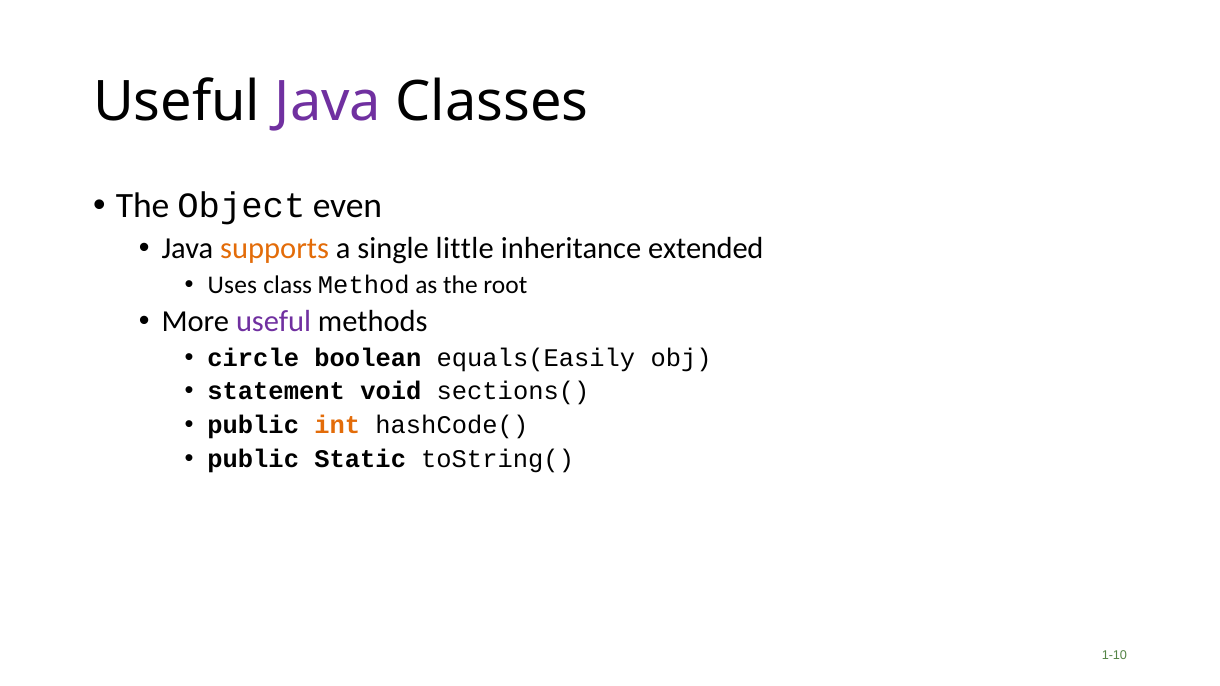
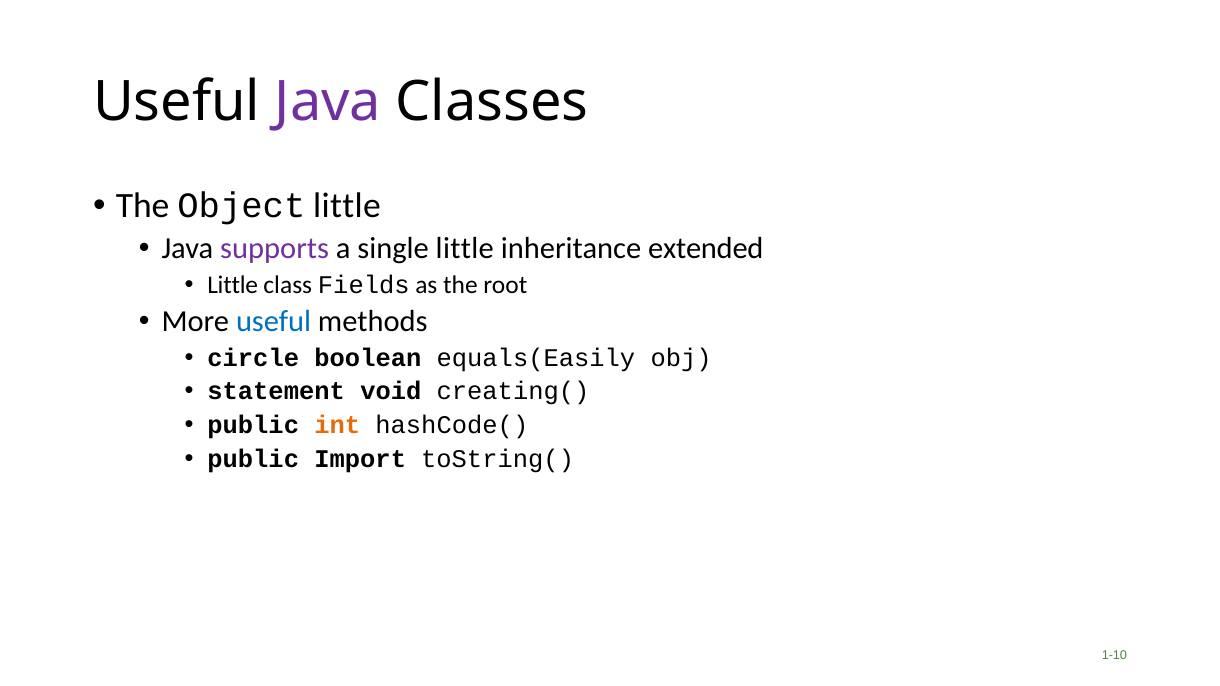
Object even: even -> little (347, 206)
supports colour: orange -> purple (275, 248)
Uses: Uses -> Little (233, 285)
Method: Method -> Fields (364, 285)
useful colour: purple -> blue (274, 321)
sections(: sections( -> creating( (513, 392)
Static: Static -> Import (360, 459)
